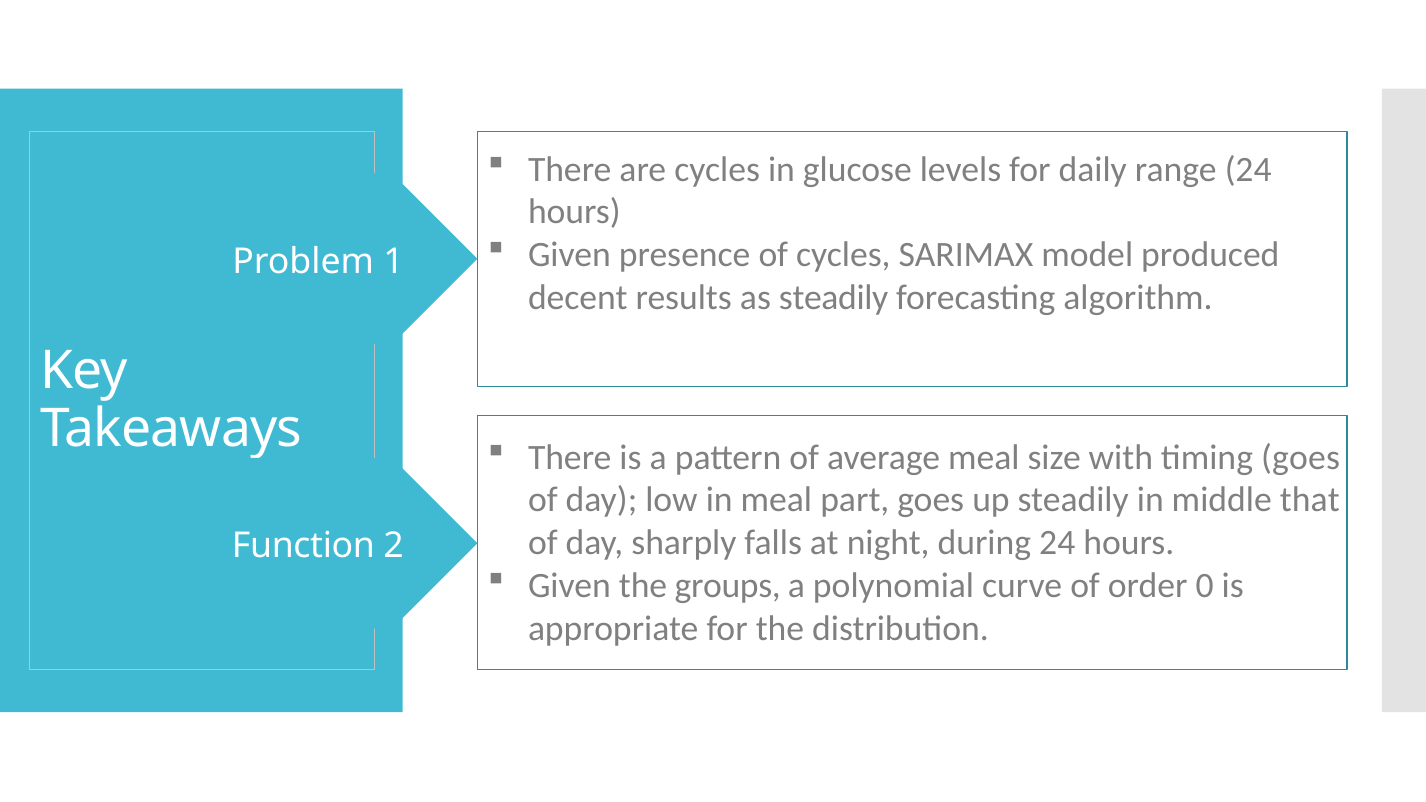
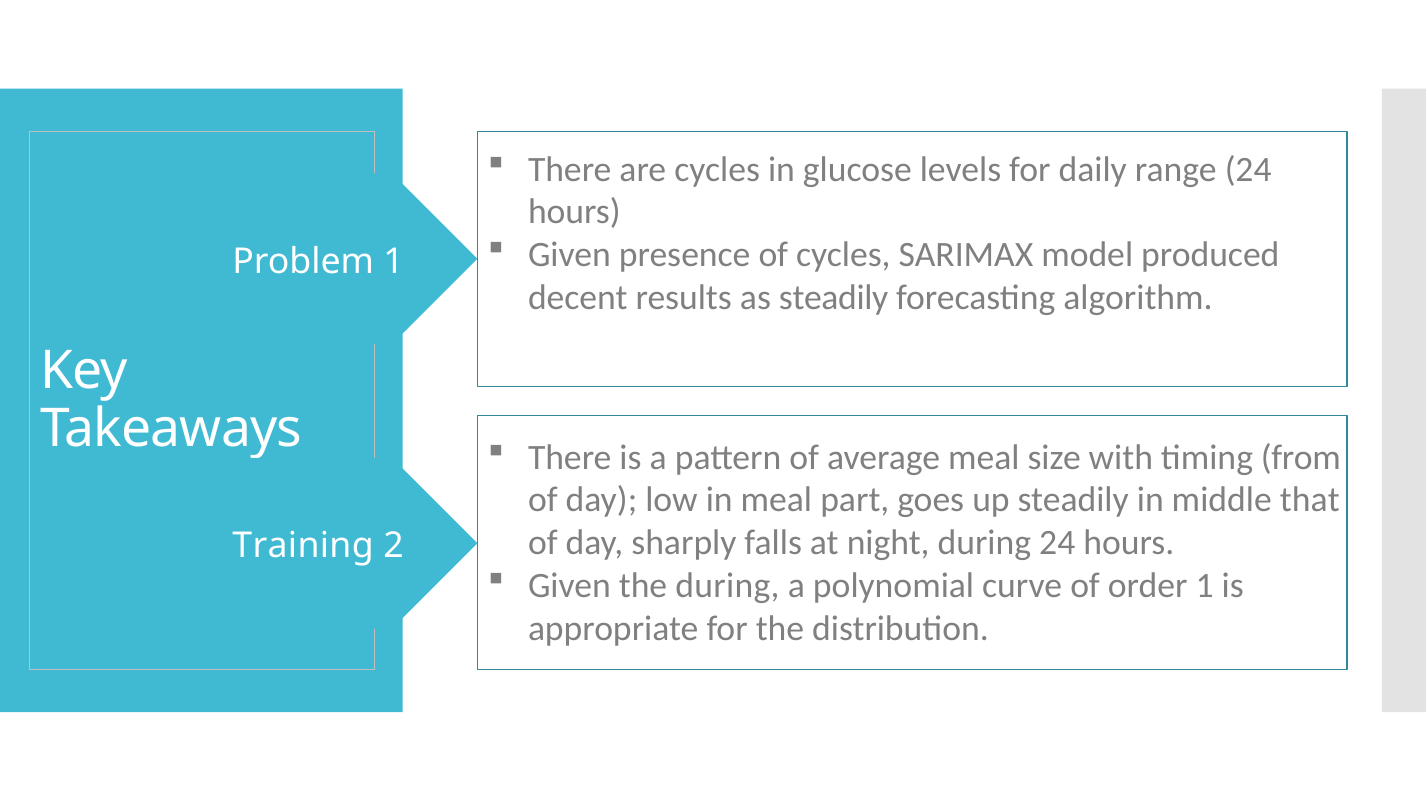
timing goes: goes -> from (1301, 457)
Function: Function -> Training (303, 546)
the groups: groups -> during (727, 586)
order 0: 0 -> 1 (1205, 586)
